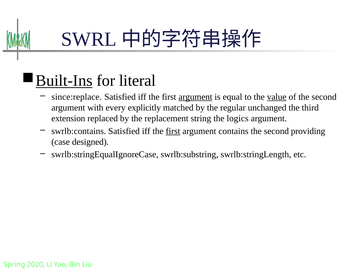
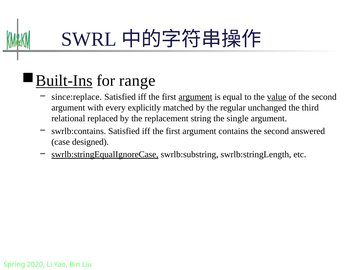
literal: literal -> range (137, 81)
extension: extension -> relational (68, 119)
logics: logics -> single (238, 119)
first underline: present -> none (173, 131)
providing: providing -> answered (308, 131)
swrlb:stringEqualIgnoreCase underline: none -> present (105, 155)
